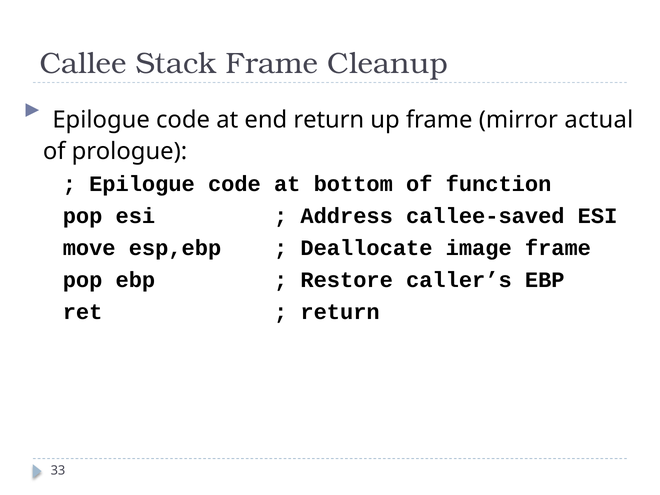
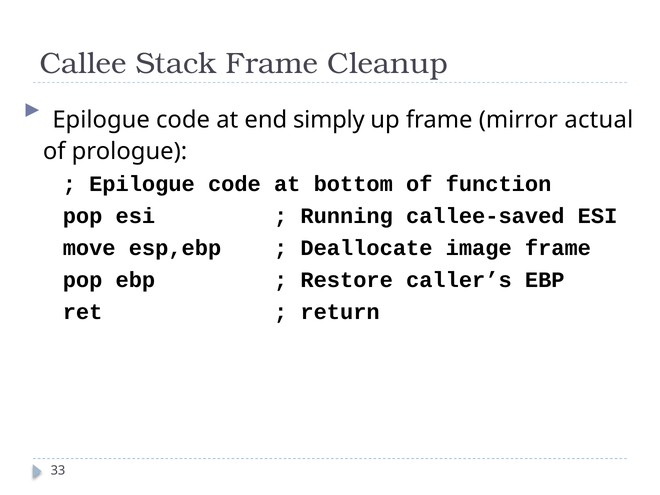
end return: return -> simply (329, 120)
Address: Address -> Running (347, 216)
